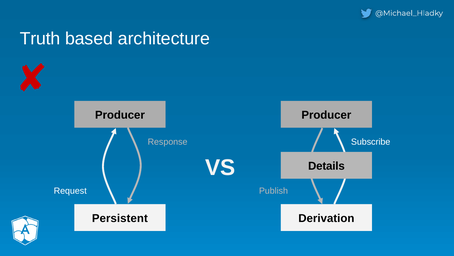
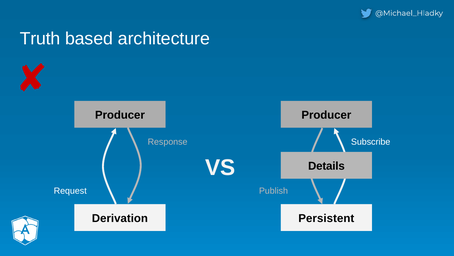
Persistent: Persistent -> Derivation (120, 218)
Derivation: Derivation -> Persistent (326, 218)
